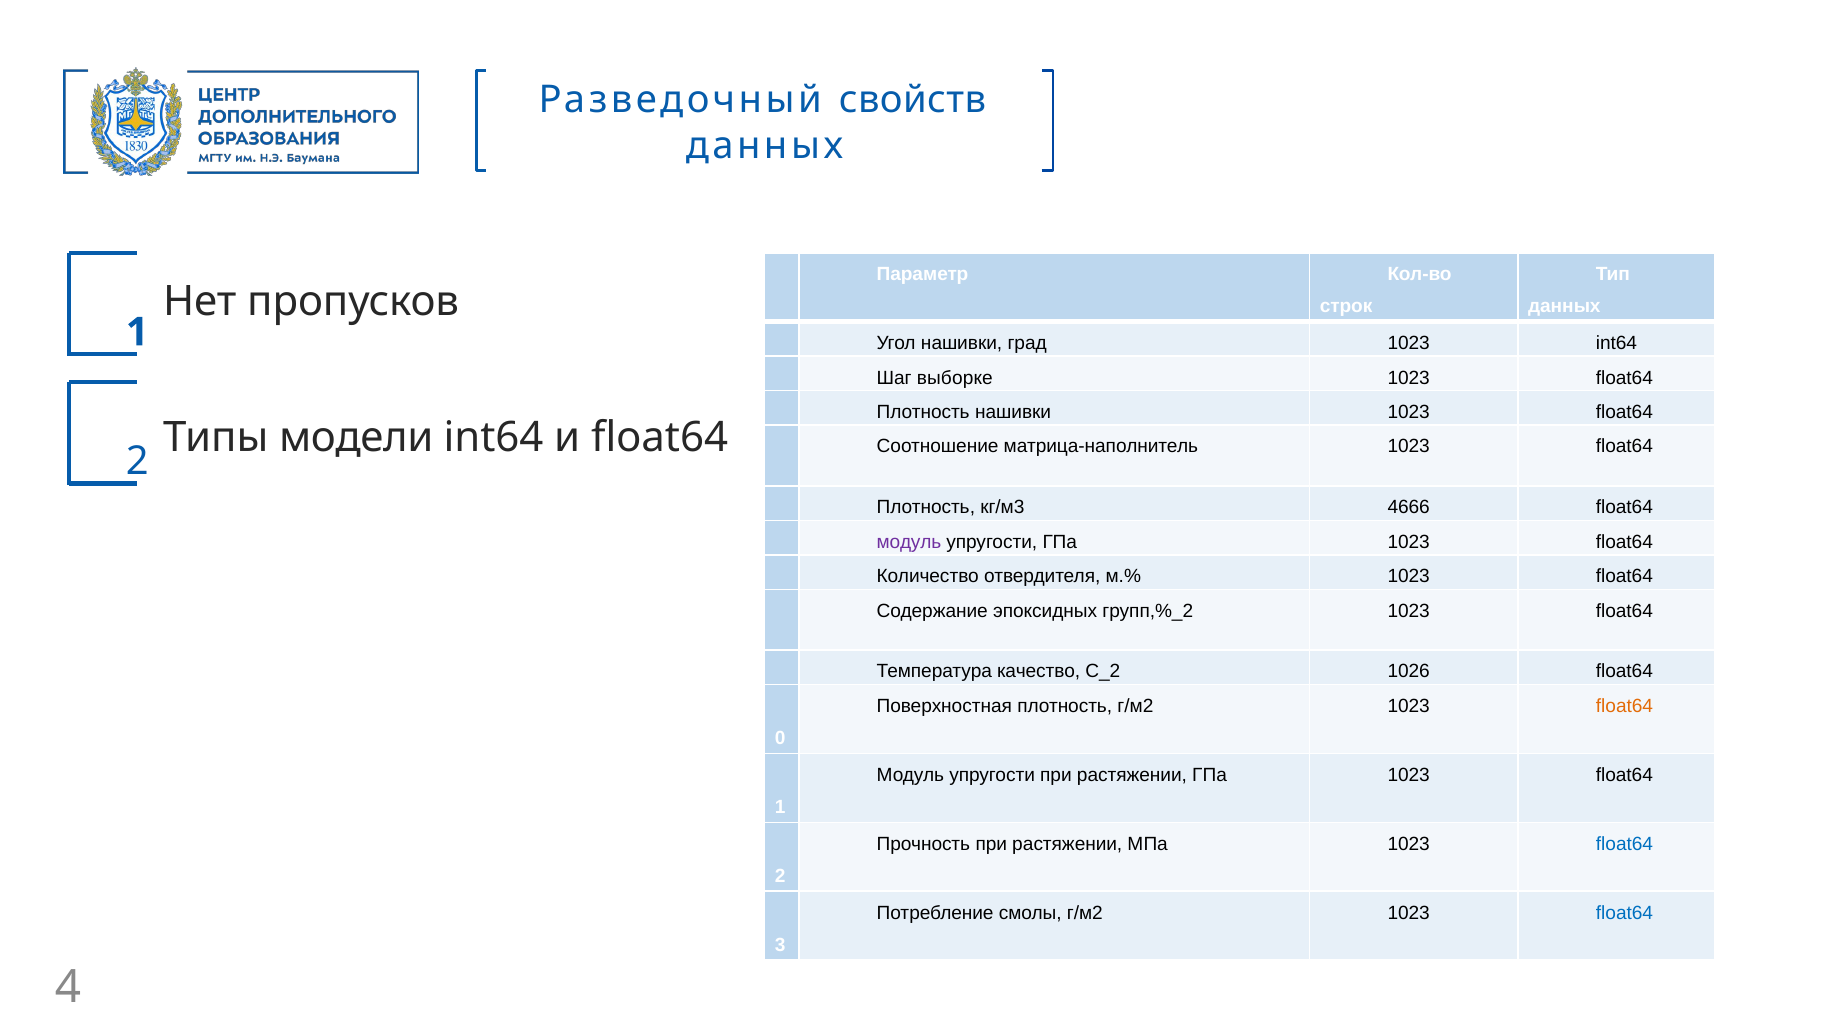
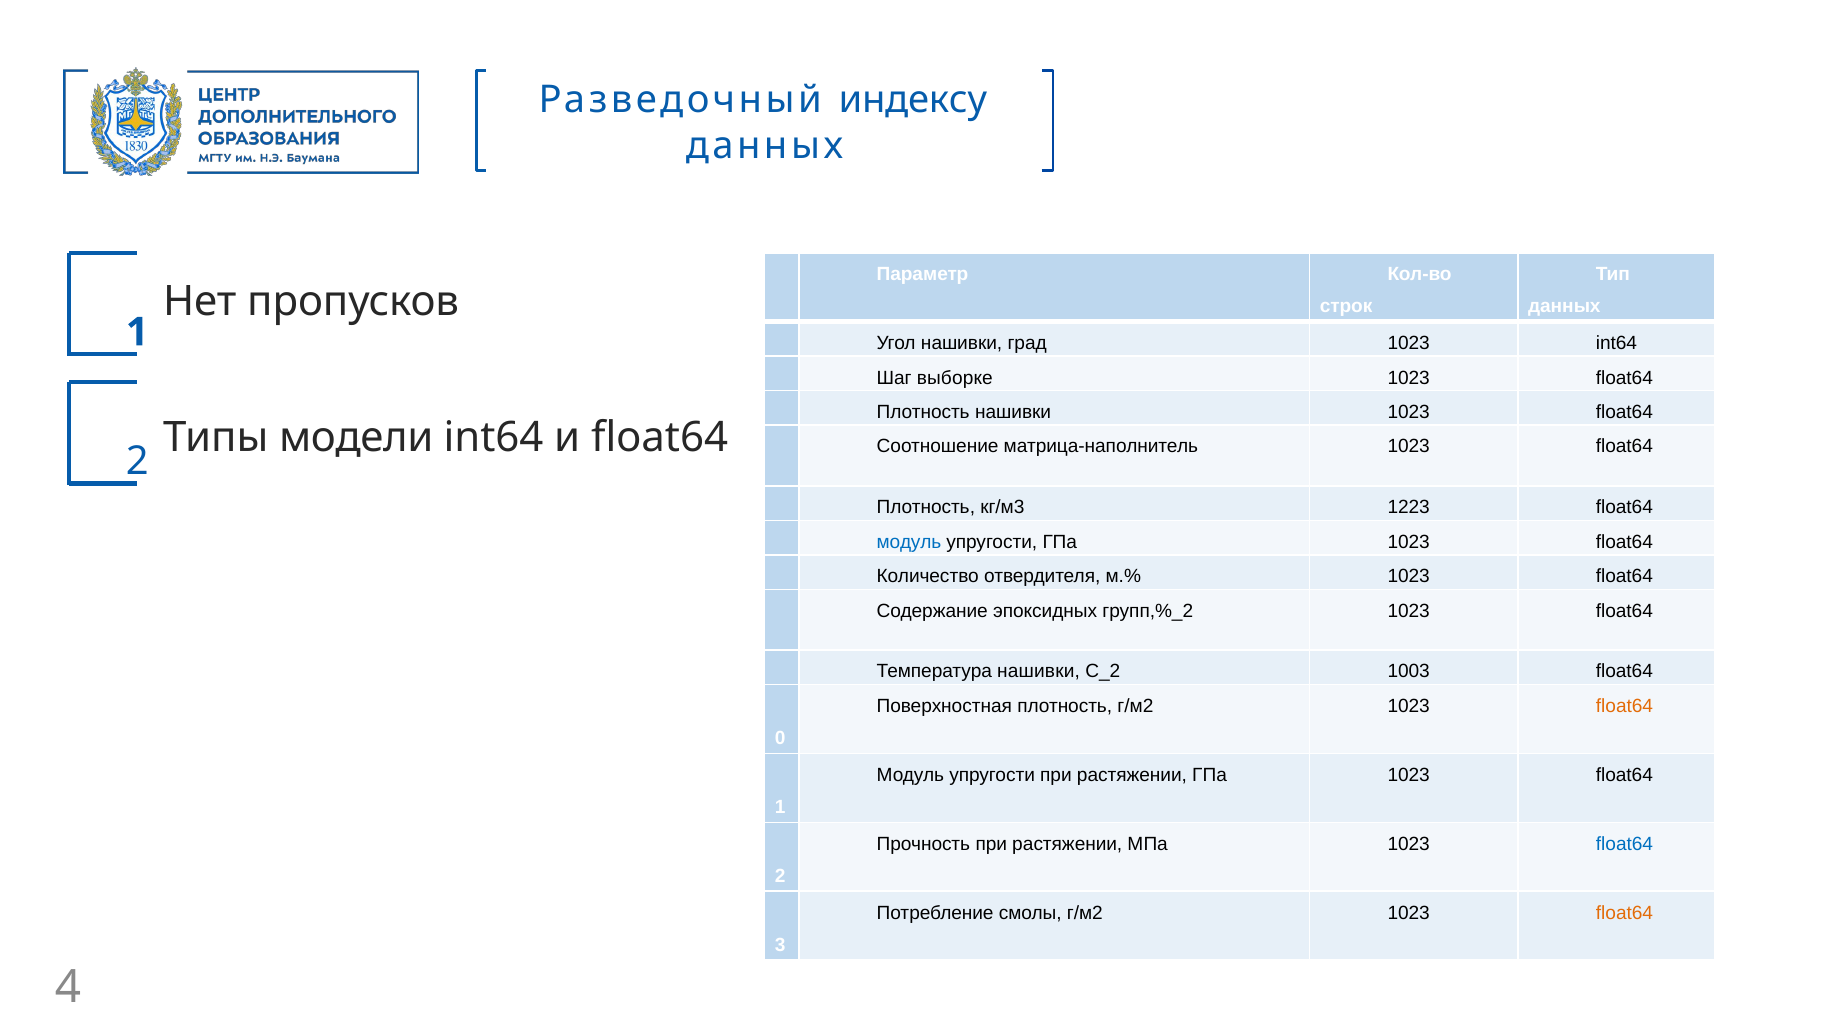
свойств: свойств -> индексу (913, 100)
4666: 4666 -> 1223 (1409, 507)
модуль colour: purple -> blue (909, 542)
Температура качество: качество -> нашивки (1039, 672)
1026: 1026 -> 1003 (1409, 672)
float64 colour: blue -> orange (1625, 913)
